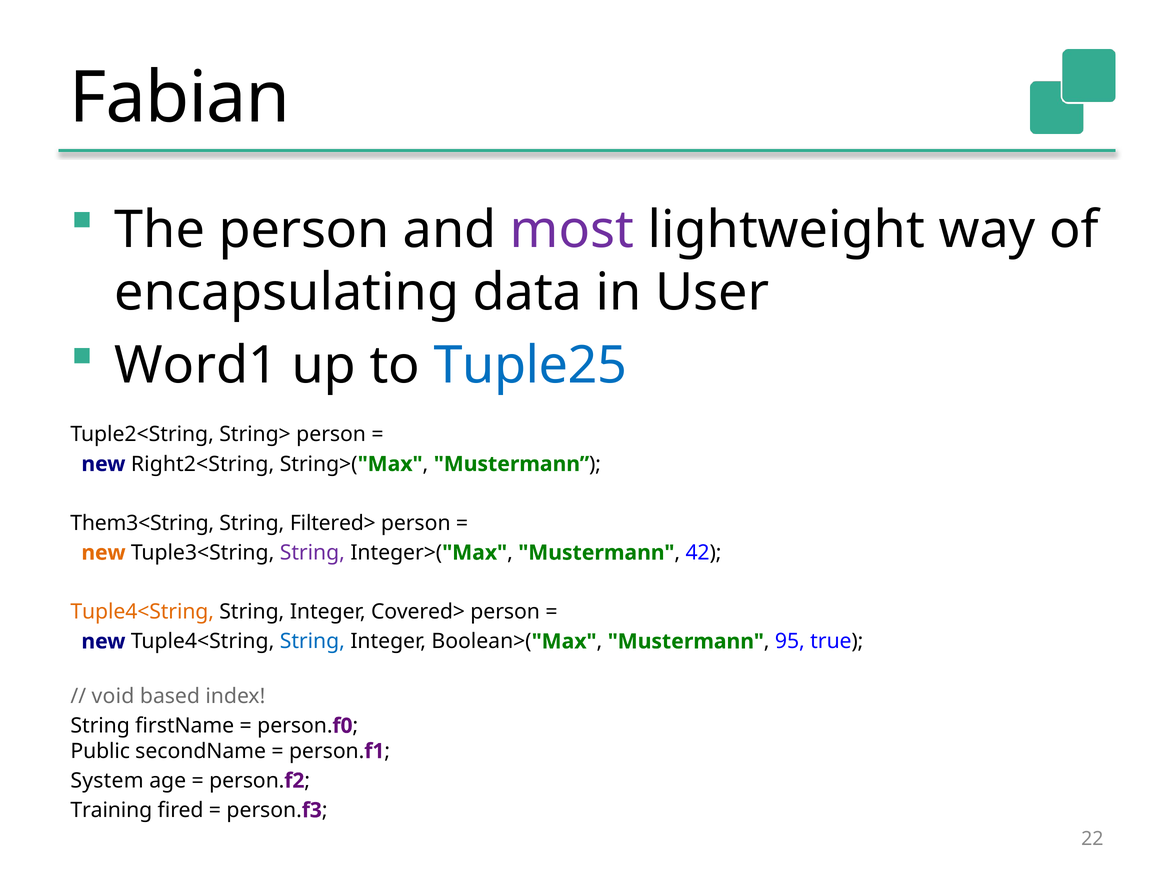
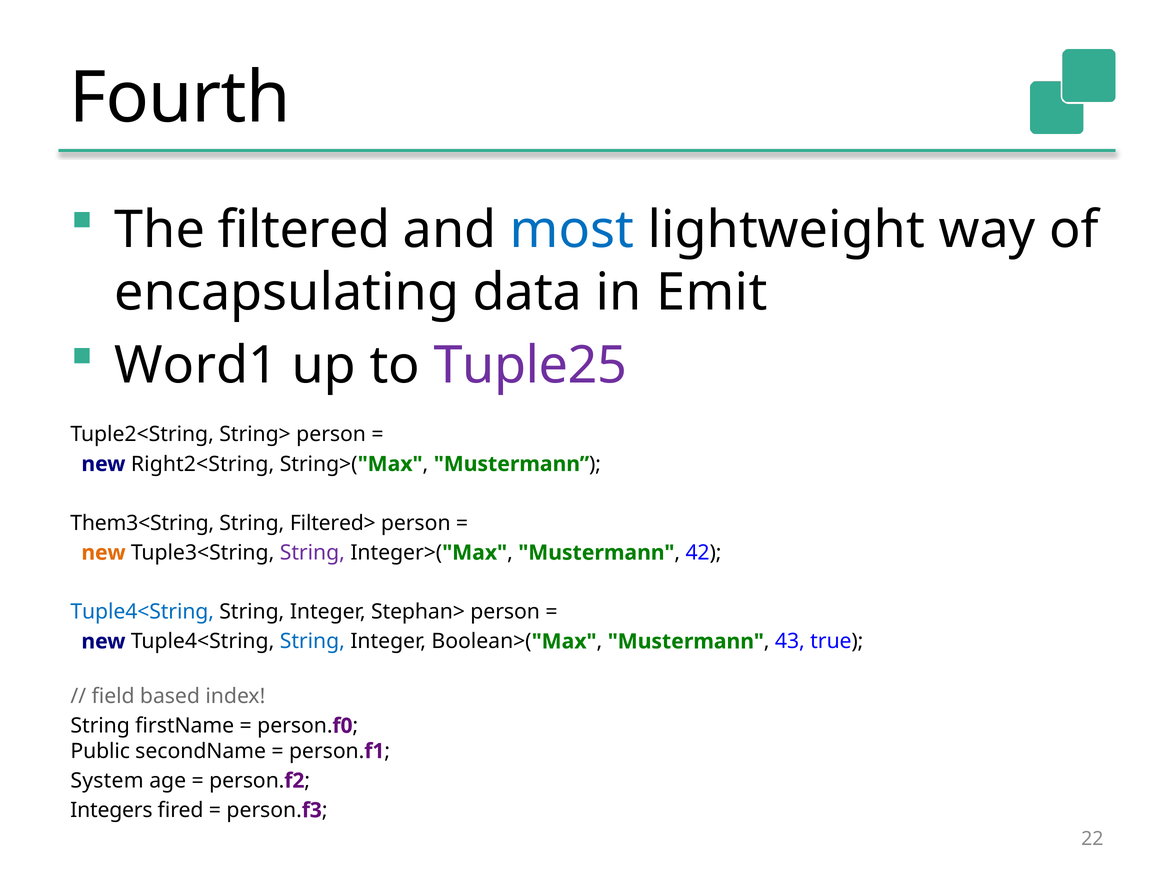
Fabian: Fabian -> Fourth (180, 98)
The person: person -> filtered (304, 230)
most colour: purple -> blue (572, 230)
User: User -> Emit (712, 293)
Tuple25 colour: blue -> purple (530, 366)
Tuple4<String colour: orange -> blue (142, 612)
Covered>: Covered> -> Stephan> (418, 612)
95: 95 -> 43 (790, 642)
void: void -> field (113, 697)
Training: Training -> Integers (111, 811)
